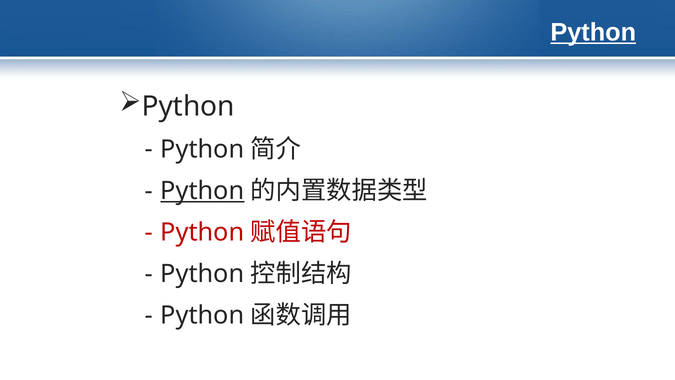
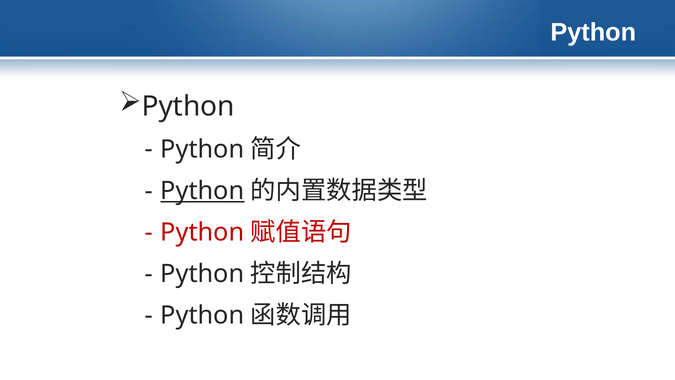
Python underline: present -> none (593, 33)
